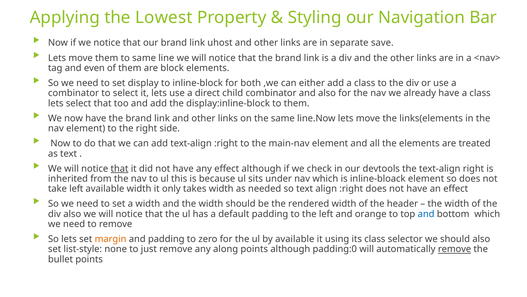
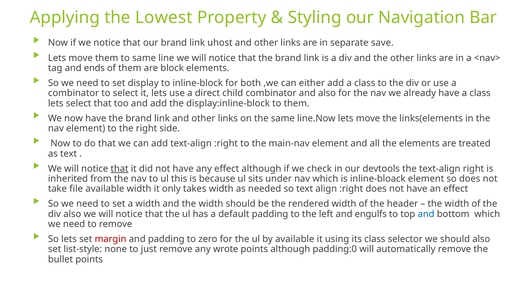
even: even -> ends (94, 68)
take left: left -> file (76, 188)
orange: orange -> engulfs (371, 214)
margin colour: orange -> red (111, 239)
along: along -> wrote (226, 249)
remove underline: present -> none (455, 249)
